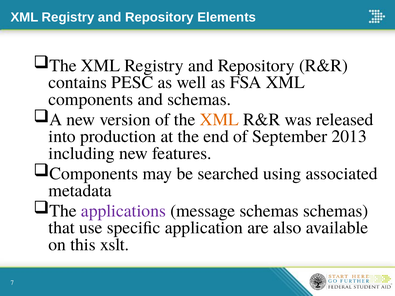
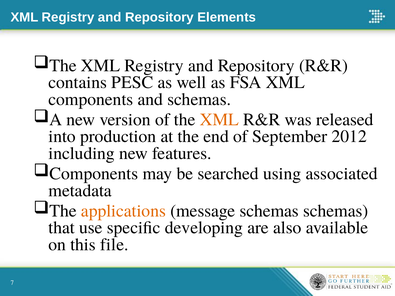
2013: 2013 -> 2012 (349, 137)
applications colour: purple -> orange (123, 211)
application: application -> developing (204, 228)
xslt: xslt -> file (114, 245)
